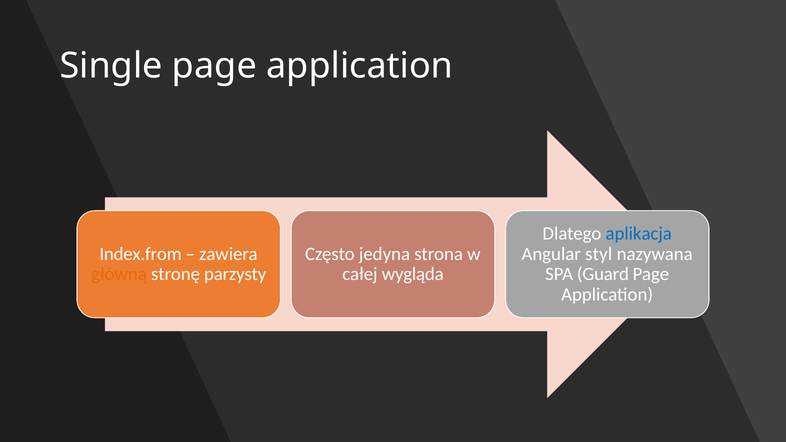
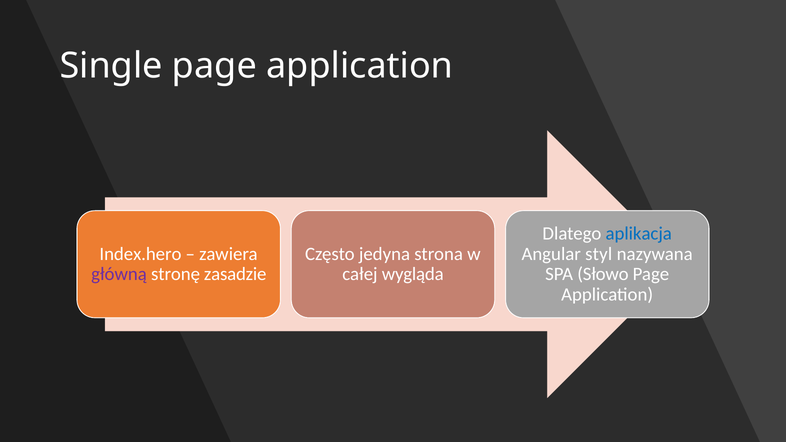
Index.from: Index.from -> Index.hero (140, 254)
główną colour: orange -> purple (119, 274)
parzysty: parzysty -> zasadzie (235, 274)
Guard: Guard -> Słowo (603, 274)
